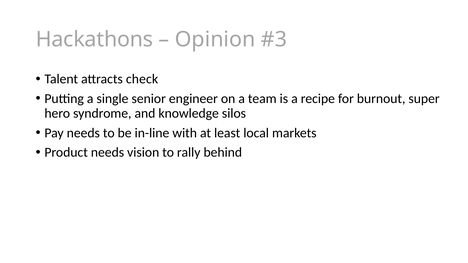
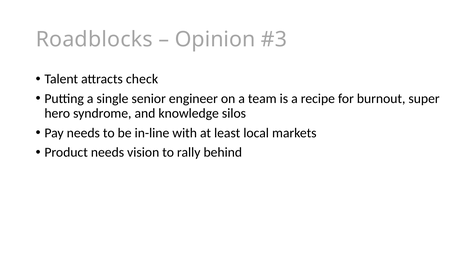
Hackathons: Hackathons -> Roadblocks (94, 39)
